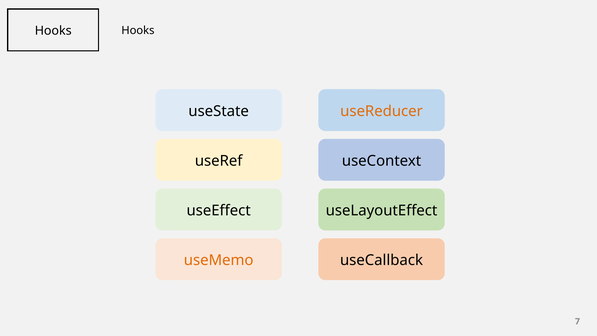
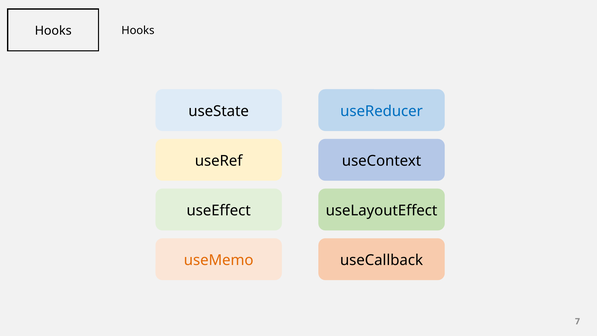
useReducer colour: orange -> blue (382, 111)
